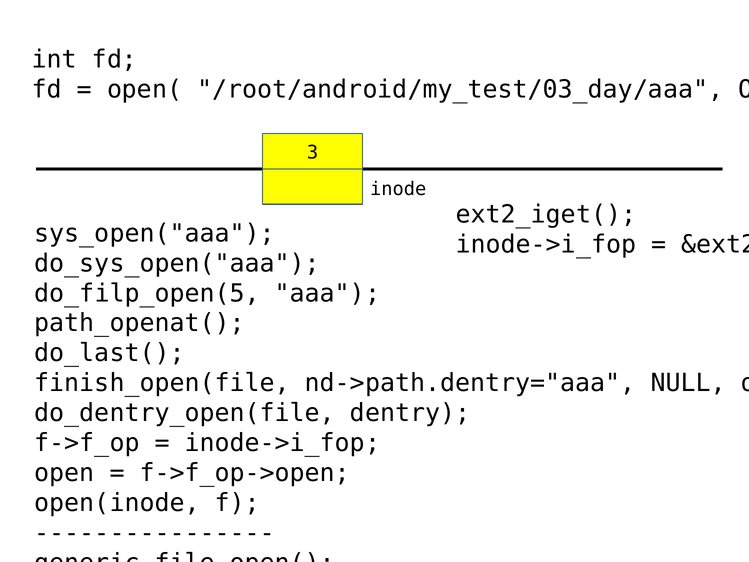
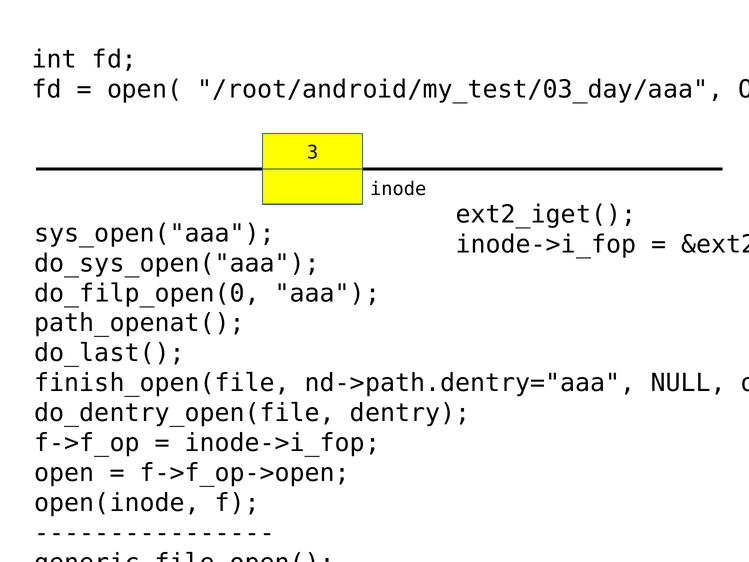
do_filp_open(5: do_filp_open(5 -> do_filp_open(0 (147, 293)
